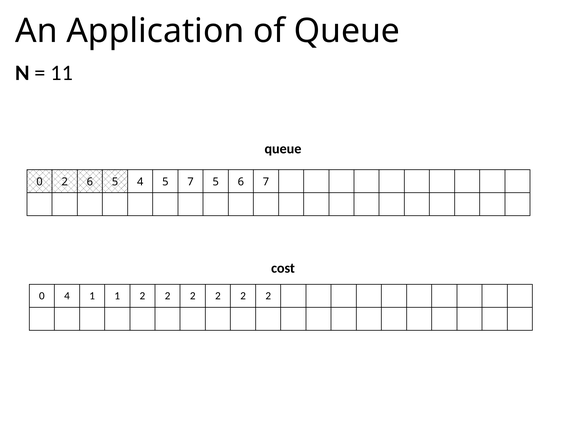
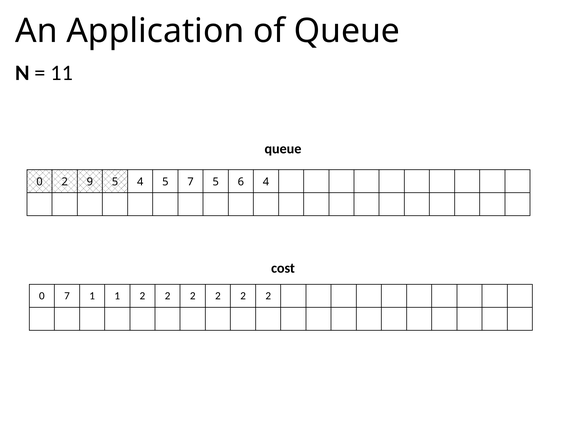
2 6: 6 -> 9 (90, 181)
6 7: 7 -> 4 (266, 181)
0 4: 4 -> 7 (67, 296)
